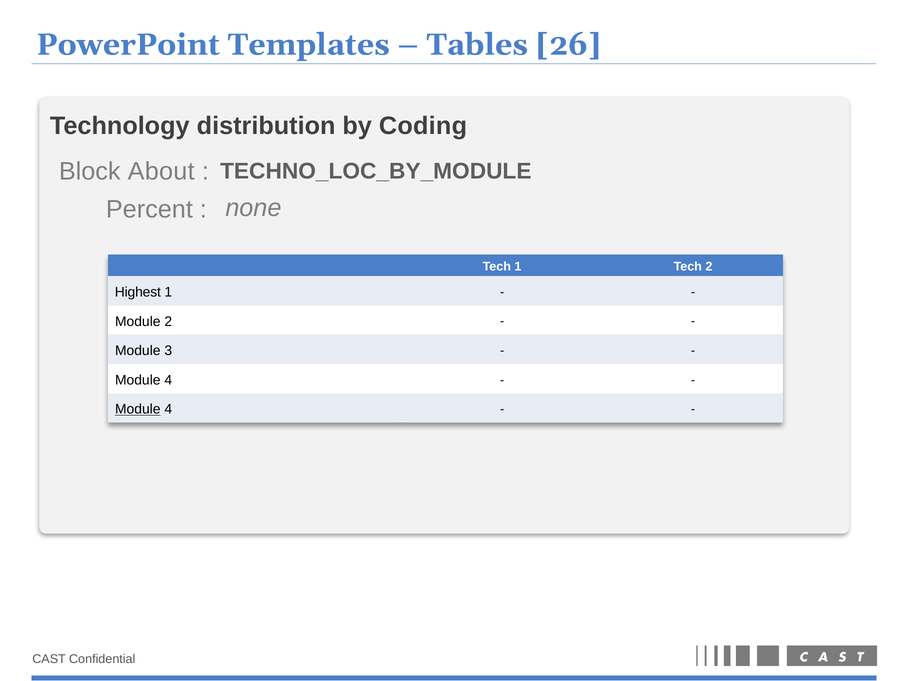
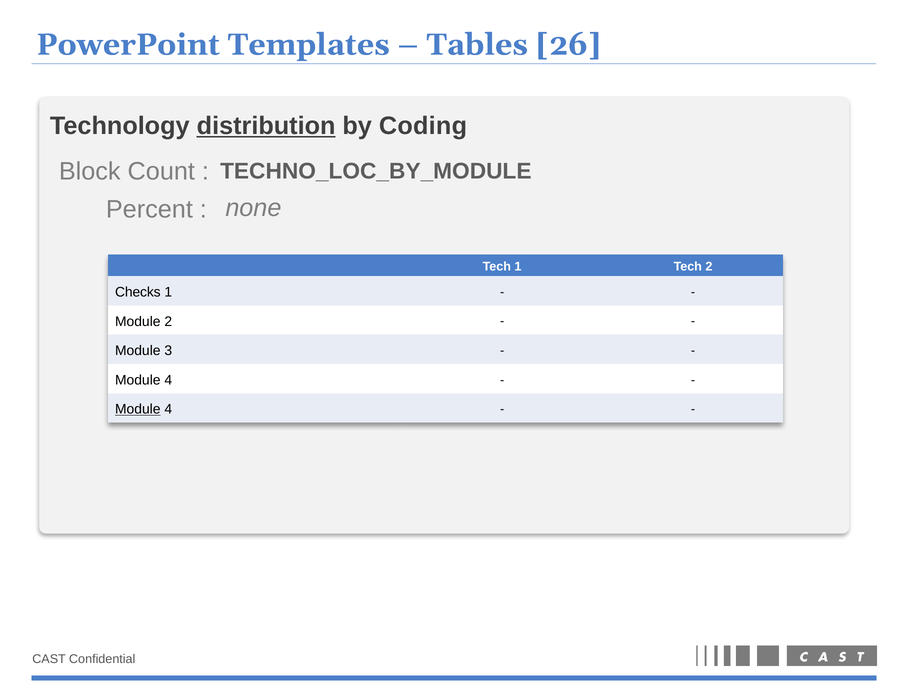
distribution underline: none -> present (266, 126)
About: About -> Count (161, 172)
Highest: Highest -> Checks (138, 292)
